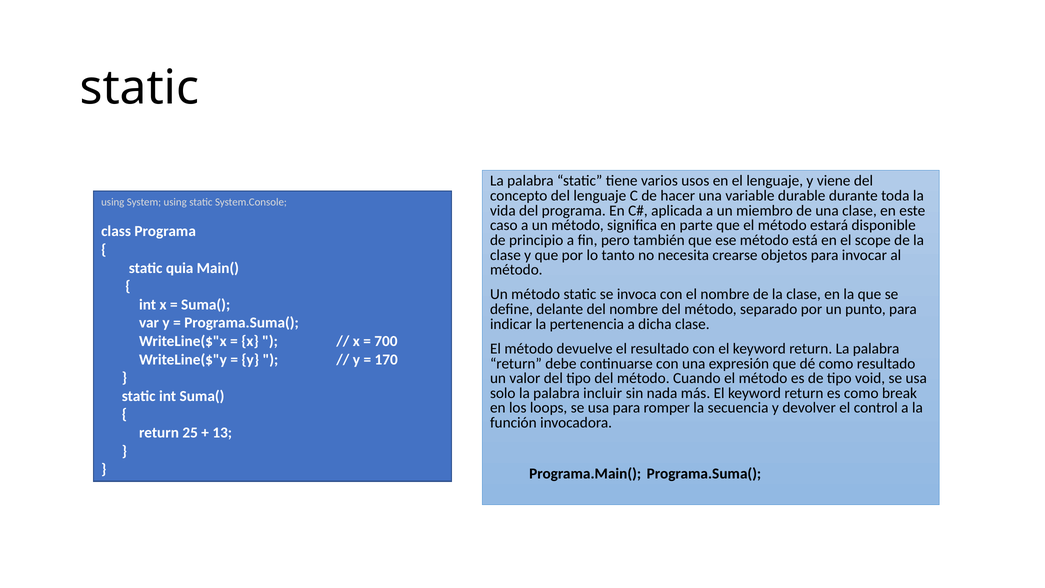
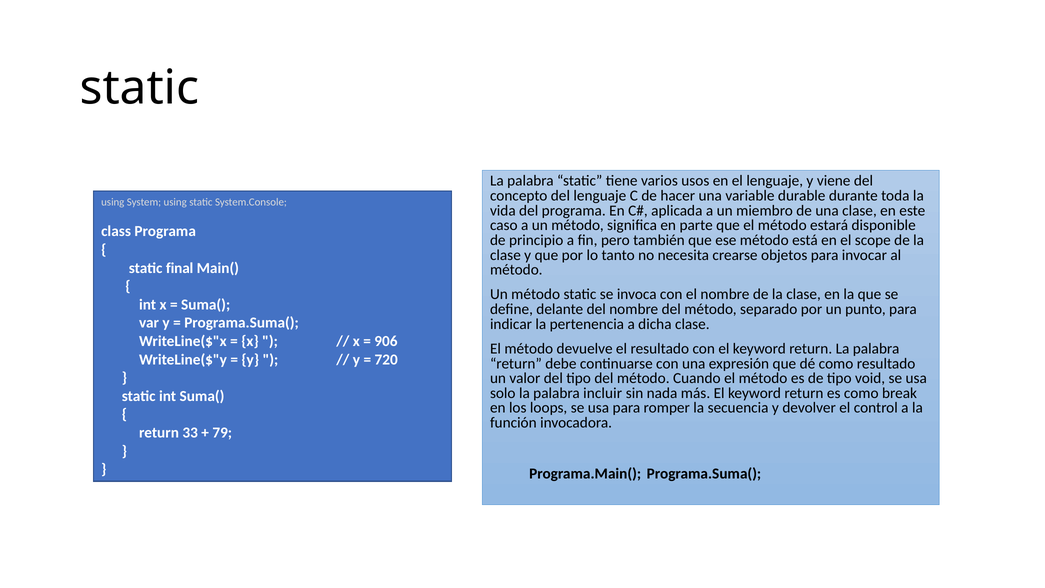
quia: quia -> final (180, 268)
700: 700 -> 906 (386, 341)
170: 170 -> 720 (386, 359)
25: 25 -> 33 (190, 433)
13: 13 -> 79 (222, 433)
